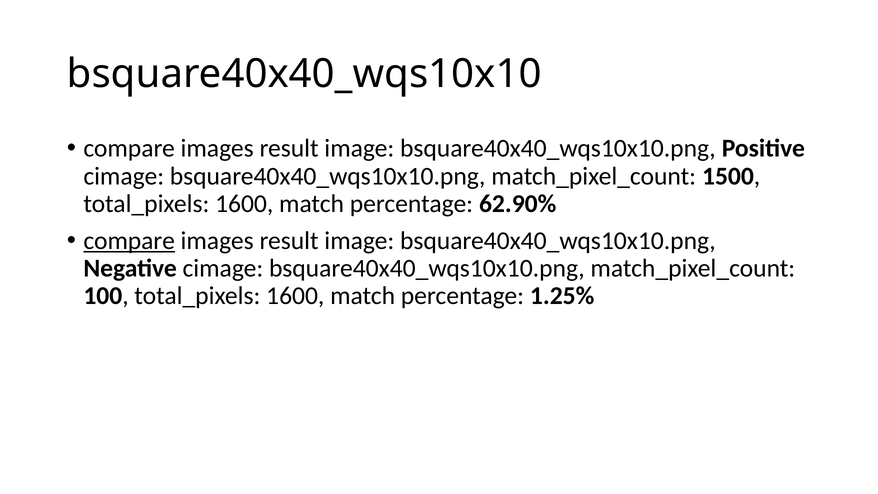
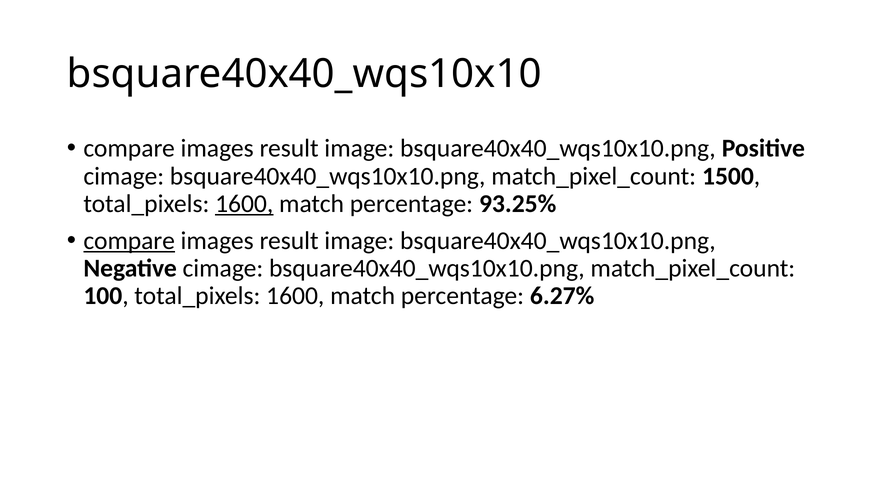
1600 underline: none -> present (244, 204)
62.90%: 62.90% -> 93.25% (518, 204)
1.25%: 1.25% -> 6.27% (562, 296)
